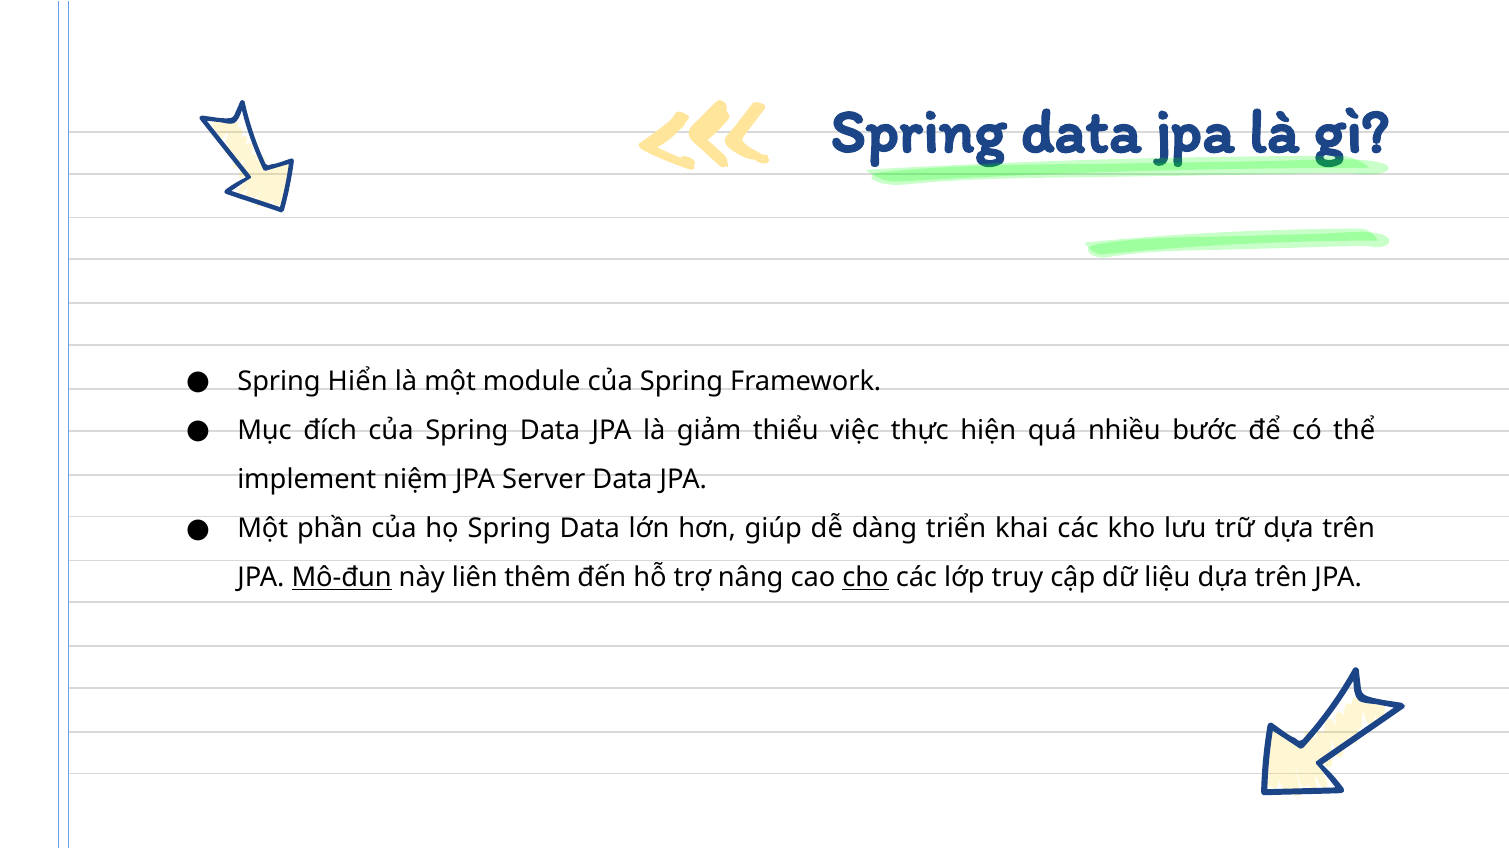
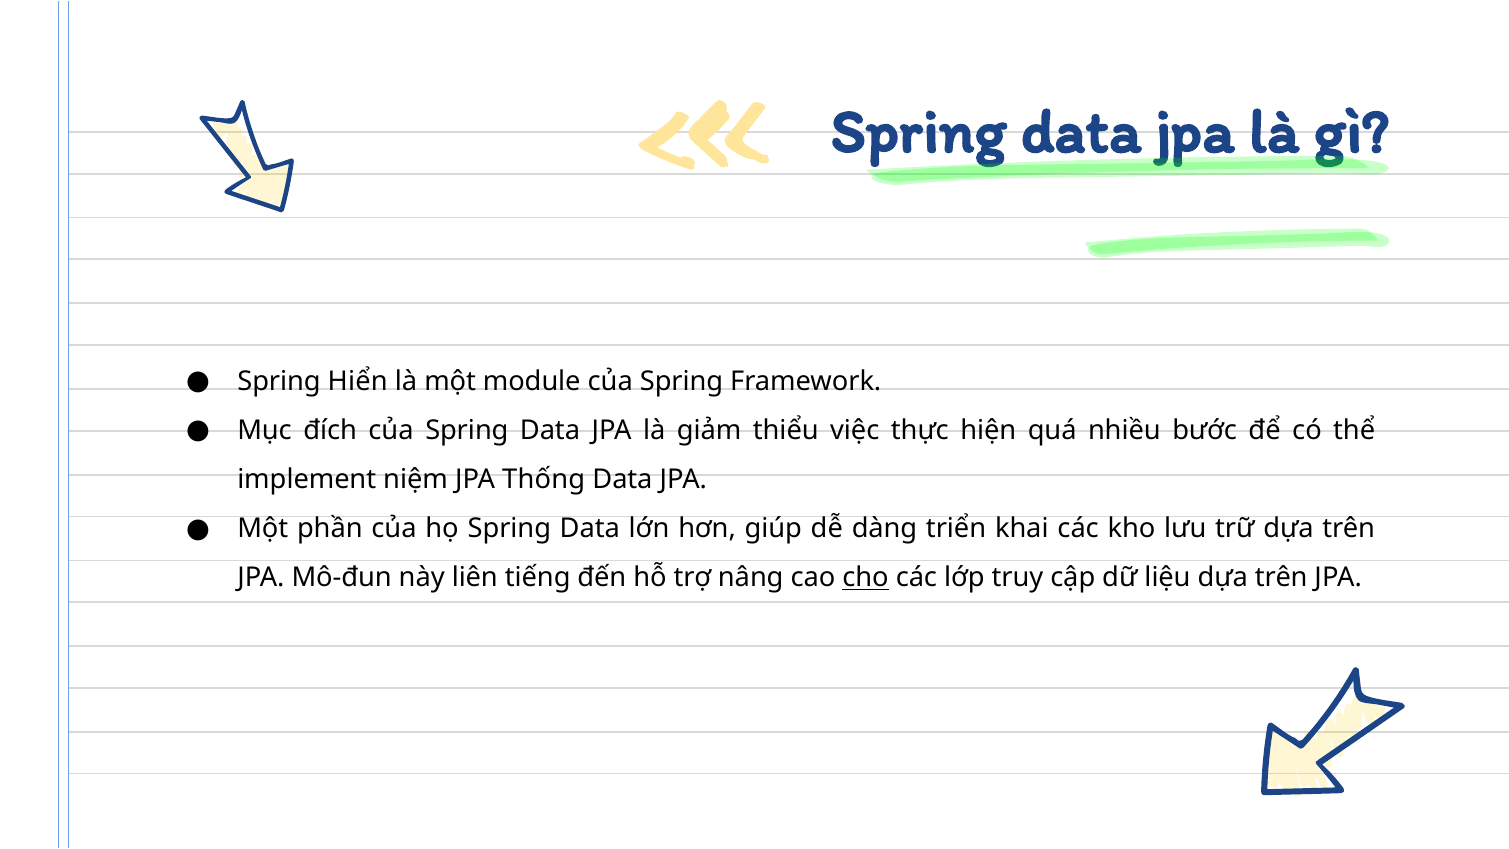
Server: Server -> Thống (544, 479)
Mô-đun underline: present -> none (342, 577)
thêm: thêm -> tiếng (538, 577)
